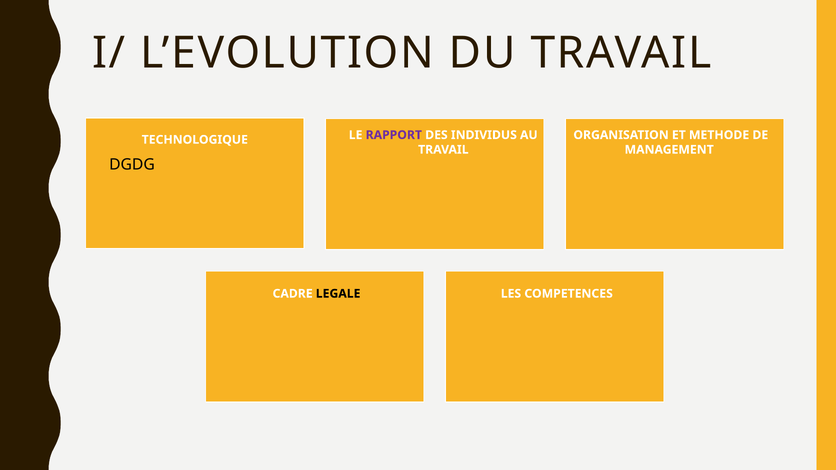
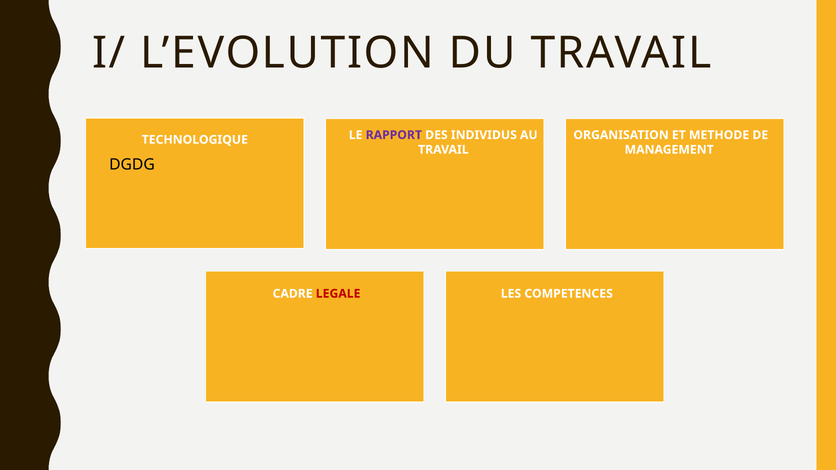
LEGALE colour: black -> red (338, 294)
